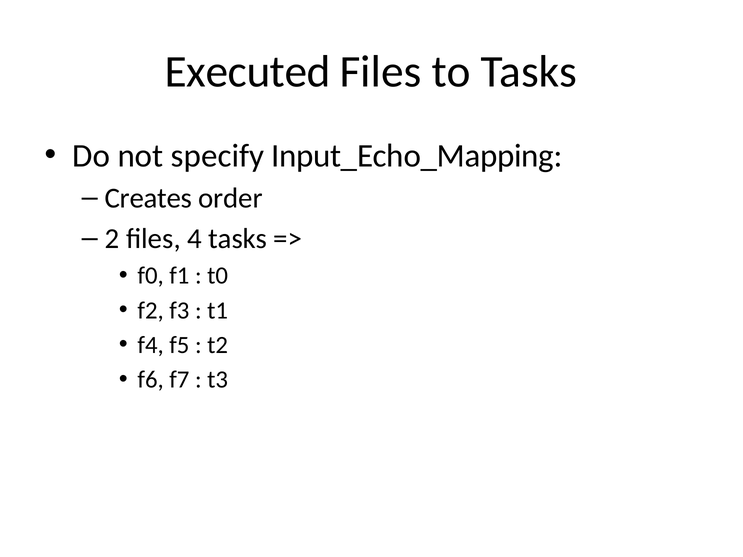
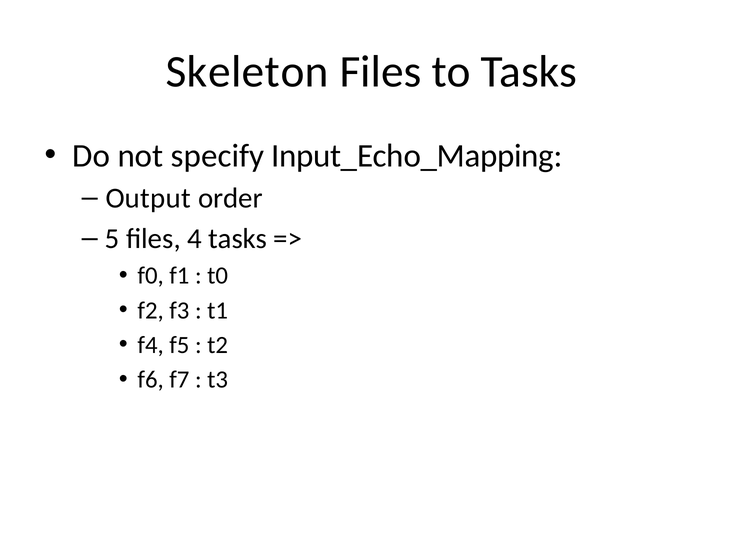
Executed: Executed -> Skeleton (247, 72)
Creates: Creates -> Output (148, 199)
2: 2 -> 5 (112, 239)
